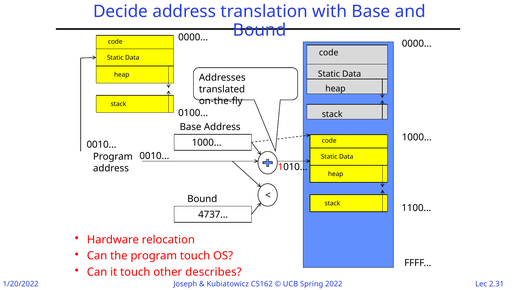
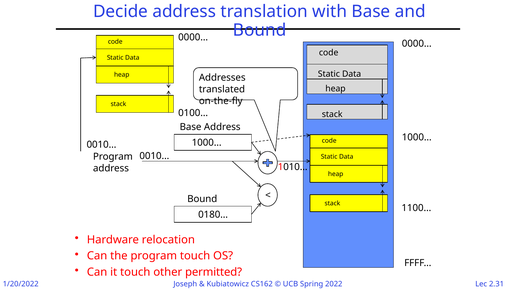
4737…: 4737… -> 0180… (213, 215)
describes: describes -> permitted (214, 272)
